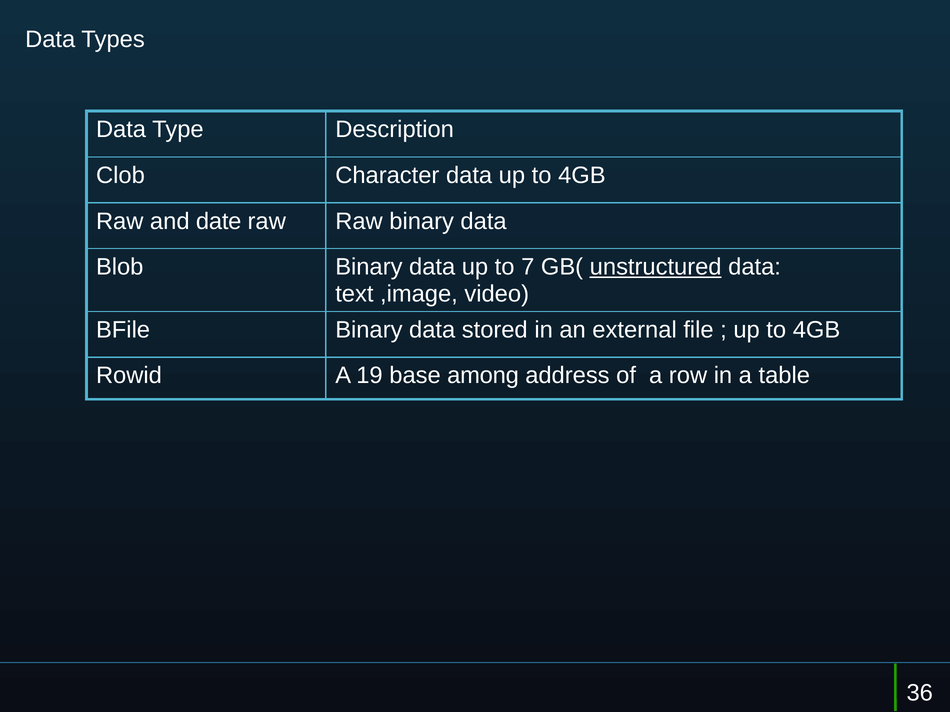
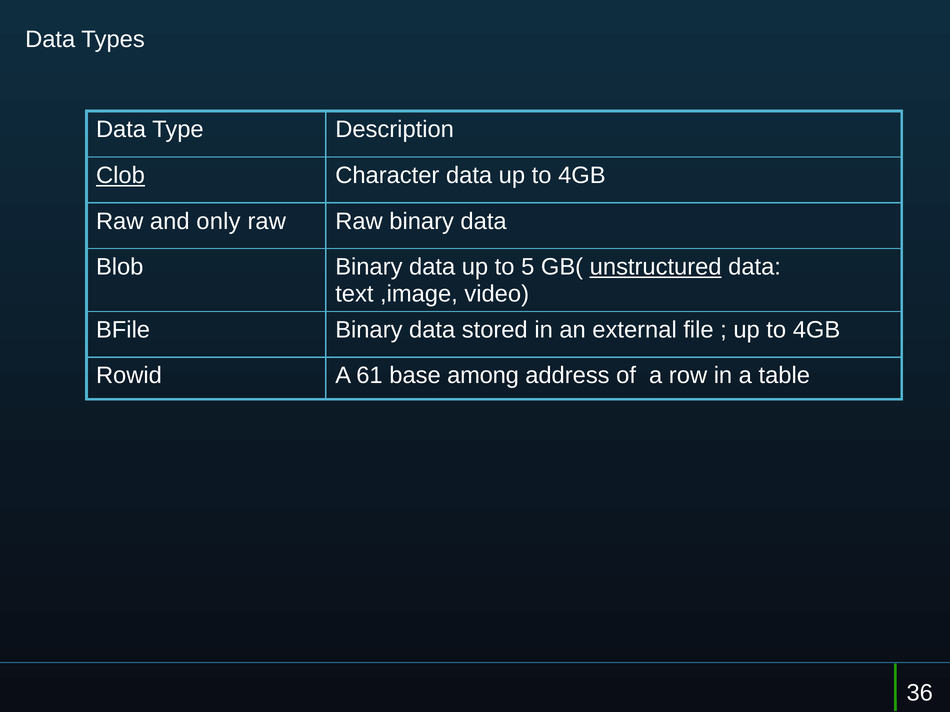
Clob underline: none -> present (120, 176)
date: date -> only (218, 221)
7: 7 -> 5 (528, 267)
19: 19 -> 61 (370, 376)
